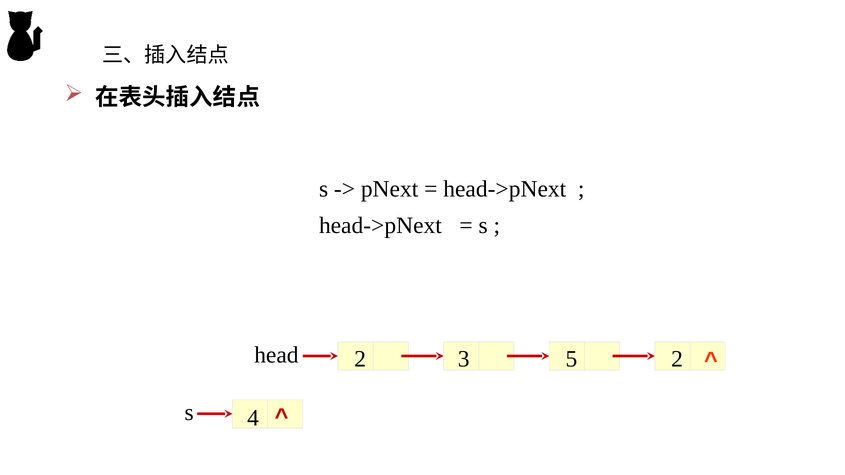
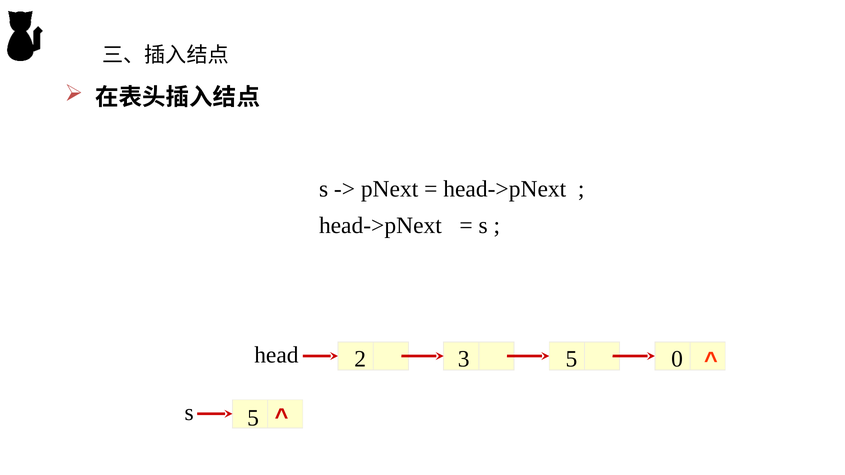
5 2: 2 -> 0 (677, 359)
s 4: 4 -> 5 (253, 418)
